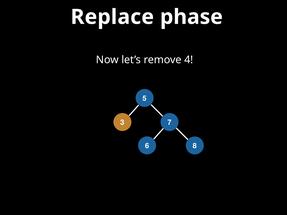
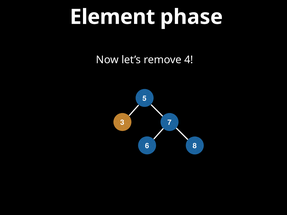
Replace: Replace -> Element (112, 17)
